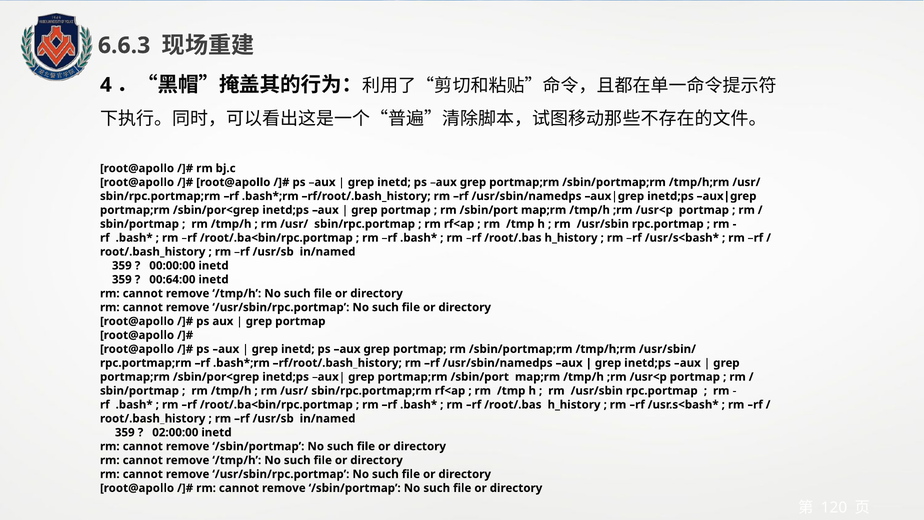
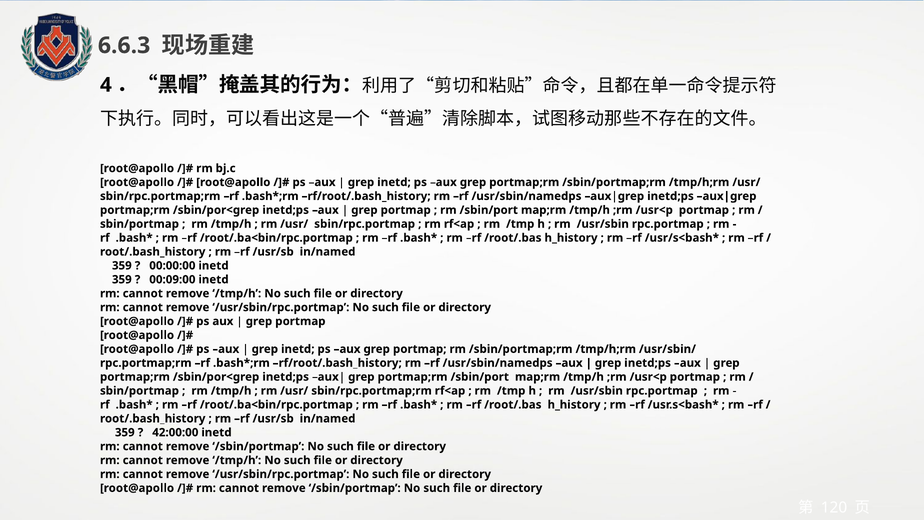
00:64:00: 00:64:00 -> 00:09:00 (172, 279)
02:00:00: 02:00:00 -> 42:00:00 (175, 432)
